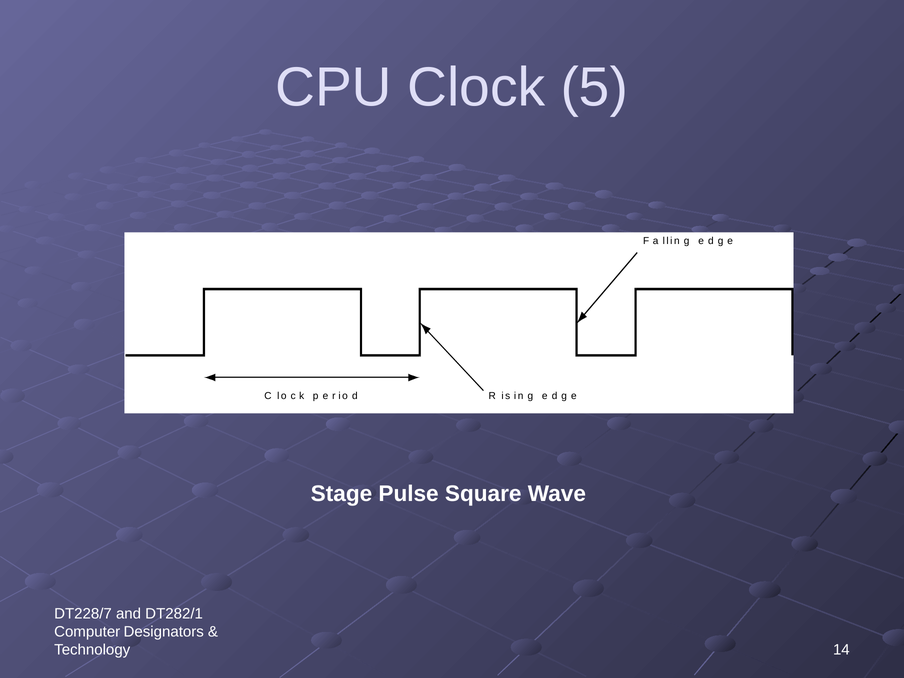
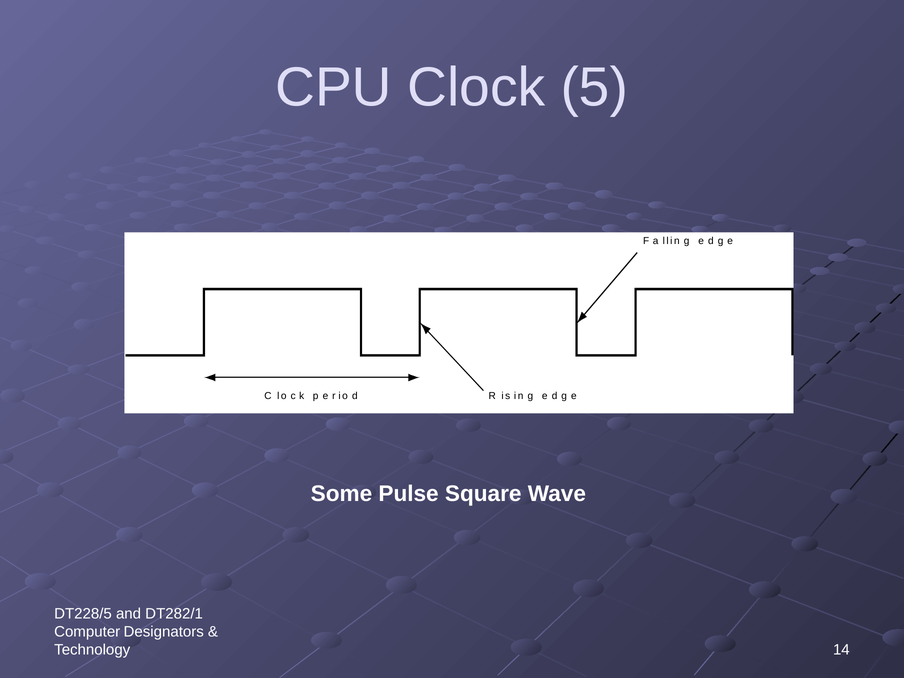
Stage: Stage -> Some (341, 494)
DT228/7: DT228/7 -> DT228/5 (83, 614)
